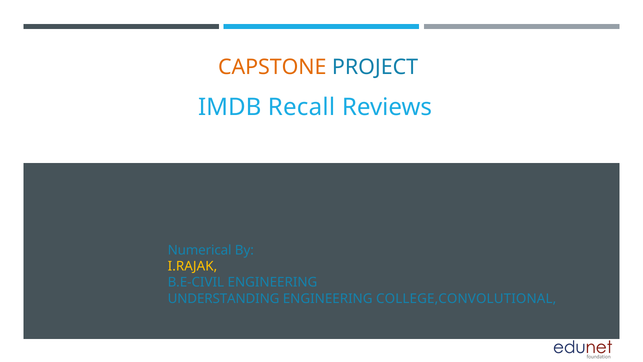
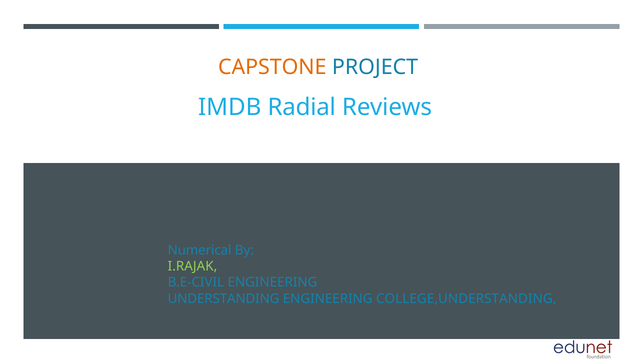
Recall: Recall -> Radial (302, 107)
I.RAJAK colour: yellow -> light green (192, 266)
COLLEGE,CONVOLUTIONAL: COLLEGE,CONVOLUTIONAL -> COLLEGE,UNDERSTANDING (466, 298)
